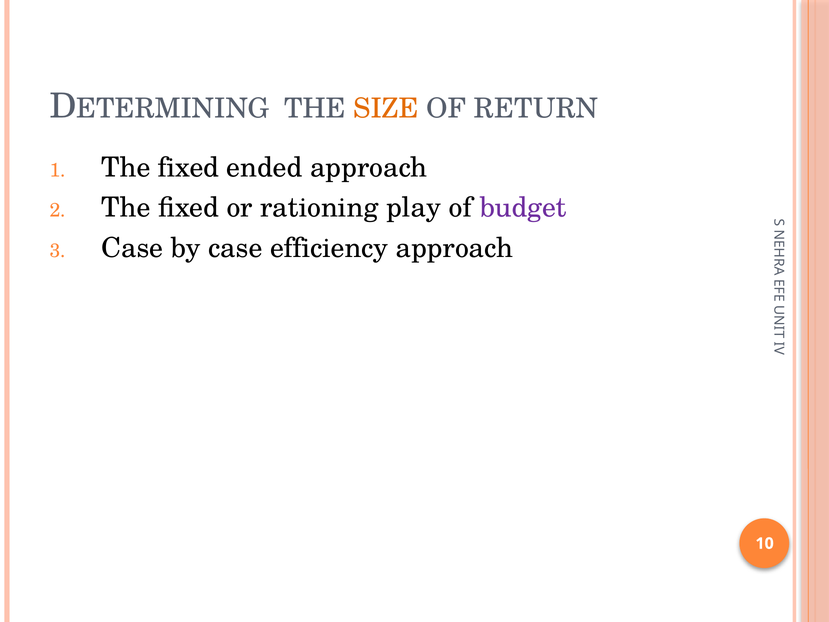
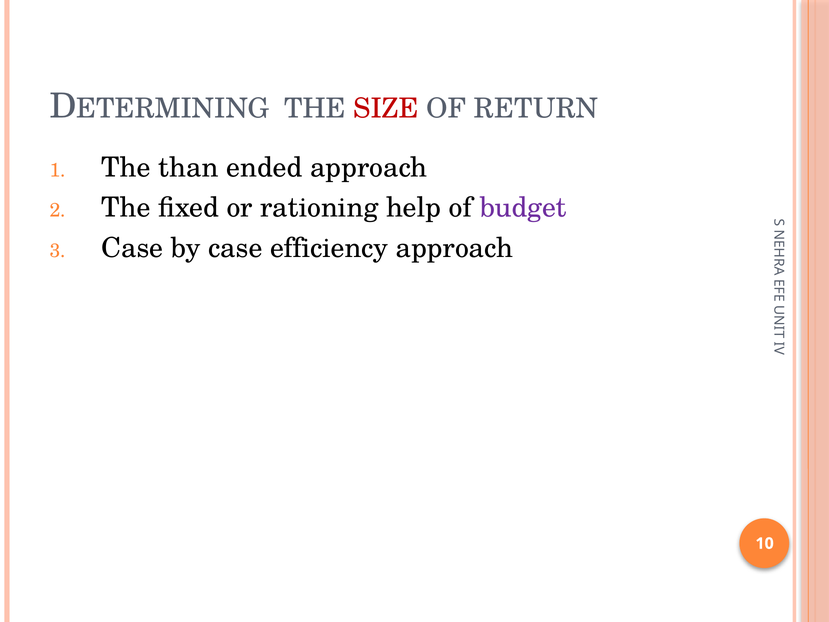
SIZE colour: orange -> red (386, 108)
fixed: fixed -> than (188, 168)
play: play -> help (414, 208)
